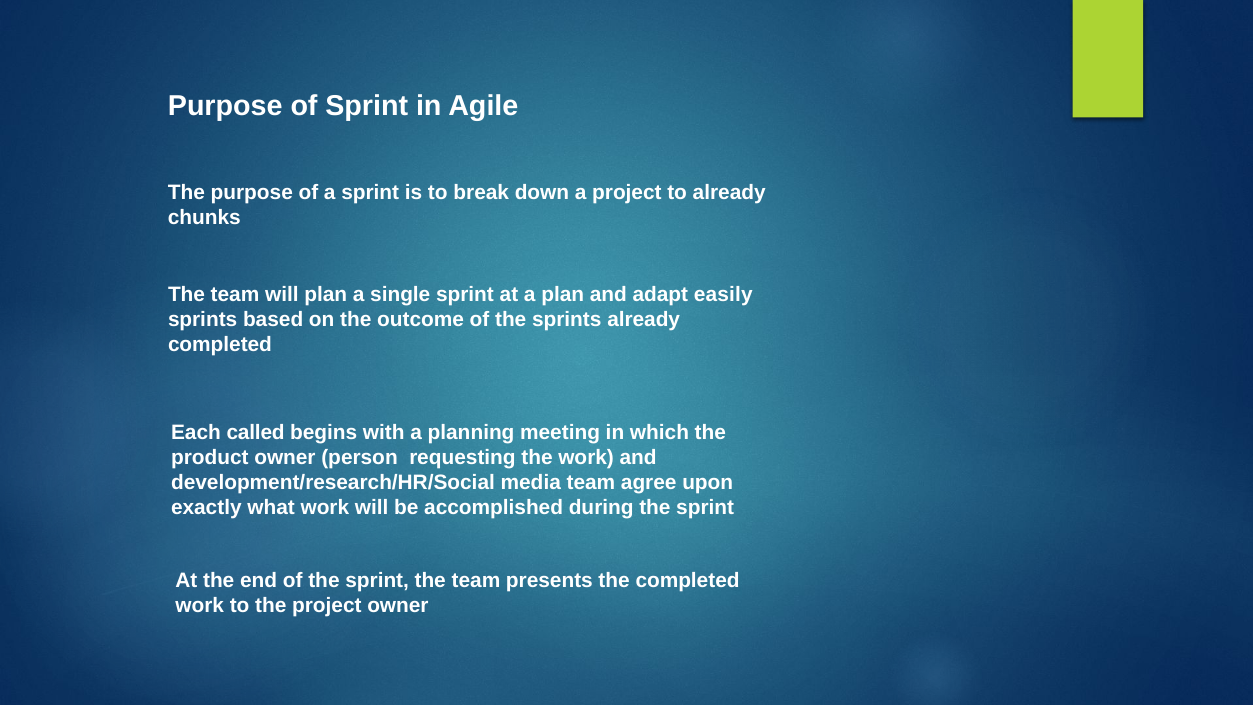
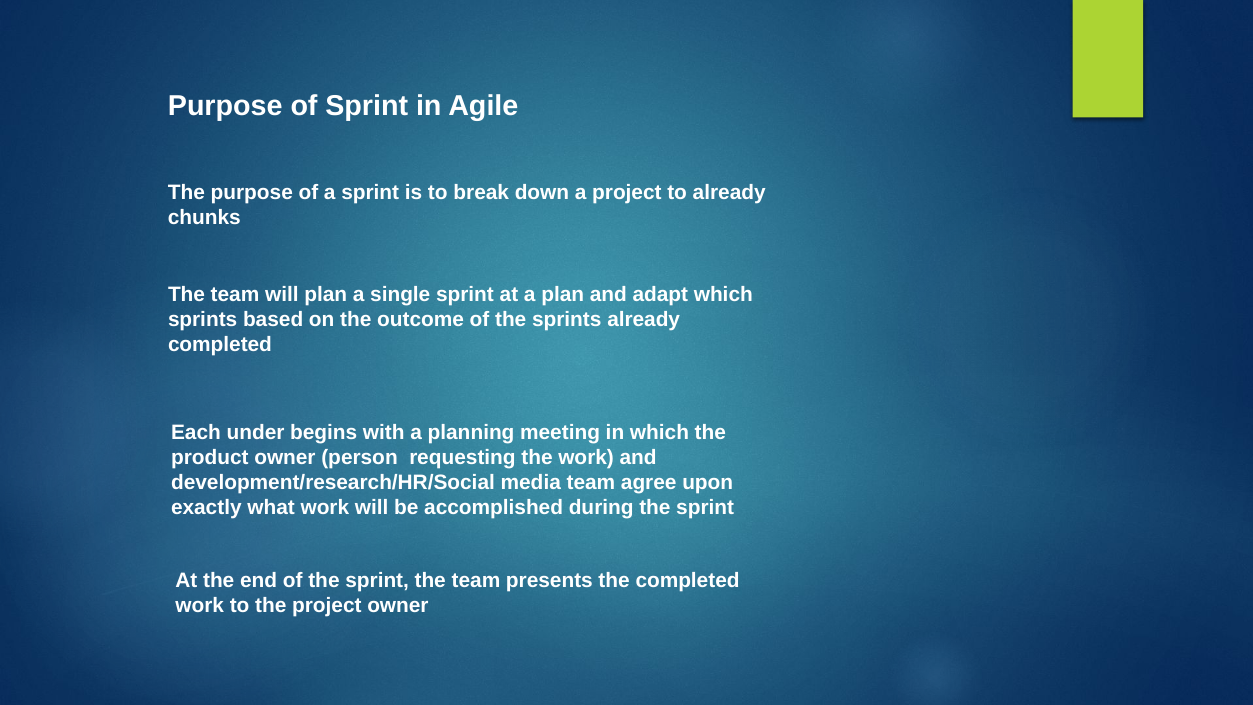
adapt easily: easily -> which (723, 294)
called: called -> under (256, 433)
